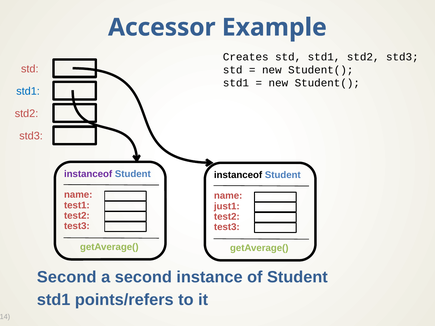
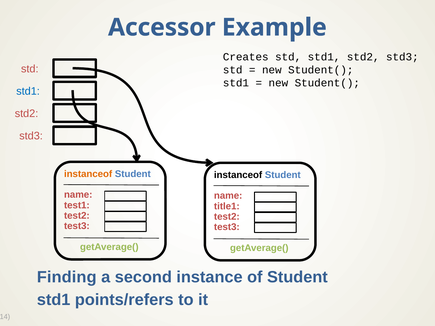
instanceof colour: purple -> orange (88, 174)
just1: just1 -> title1 (227, 206)
Second: Second -> Finding (67, 277)
